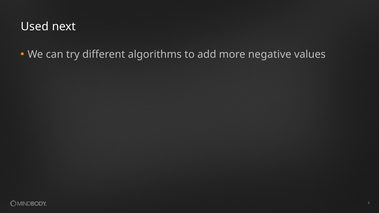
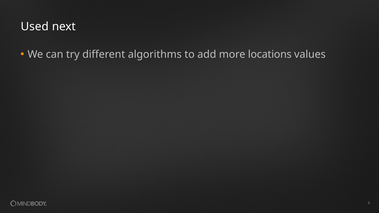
negative: negative -> locations (270, 55)
